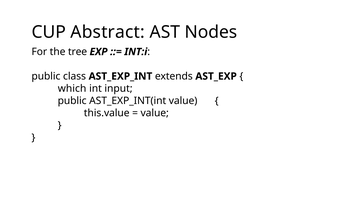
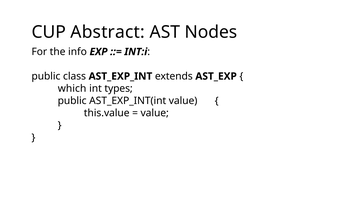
tree: tree -> info (77, 52)
input: input -> types (119, 88)
